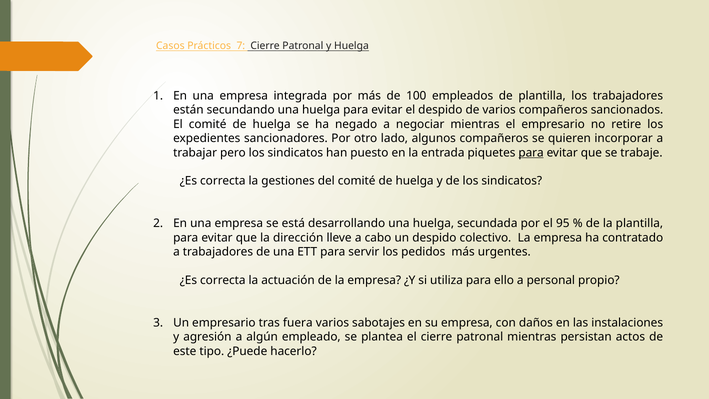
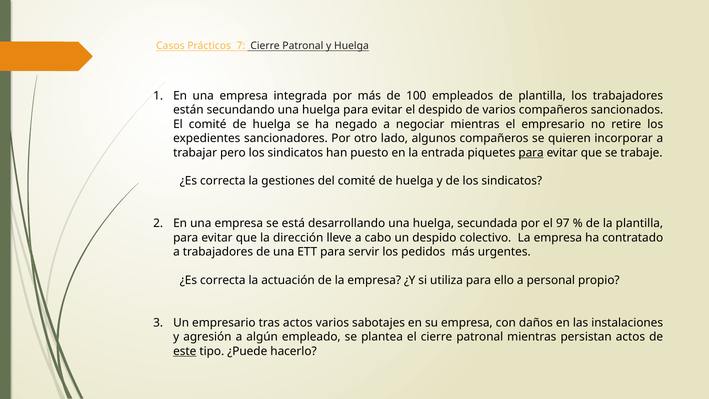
95: 95 -> 97 (563, 223)
tras fuera: fuera -> actos (298, 323)
este underline: none -> present (185, 351)
